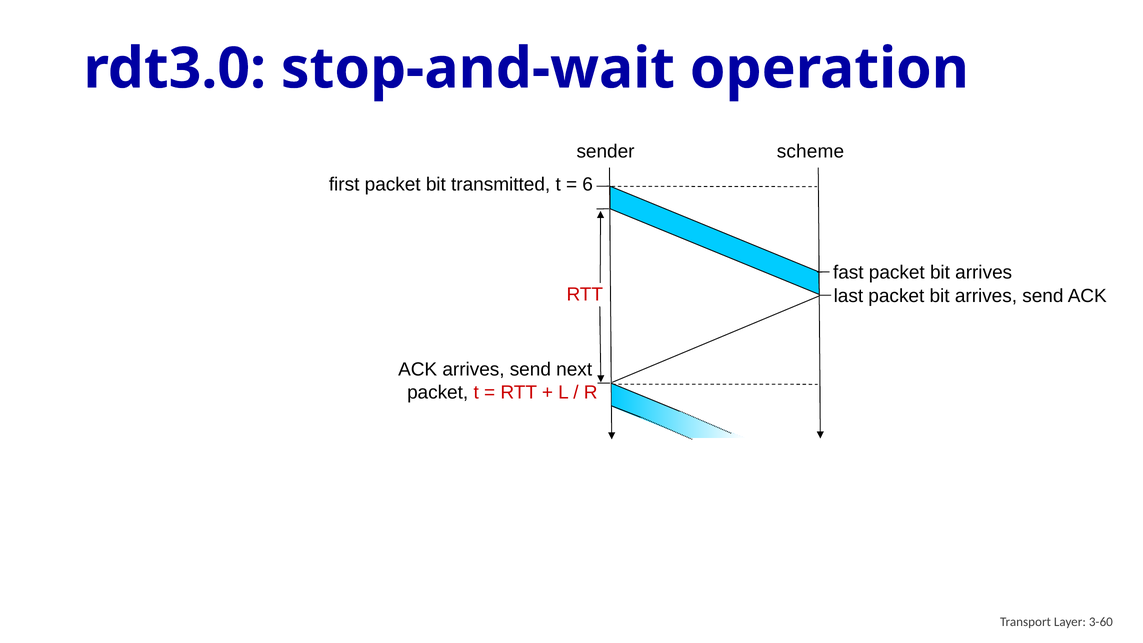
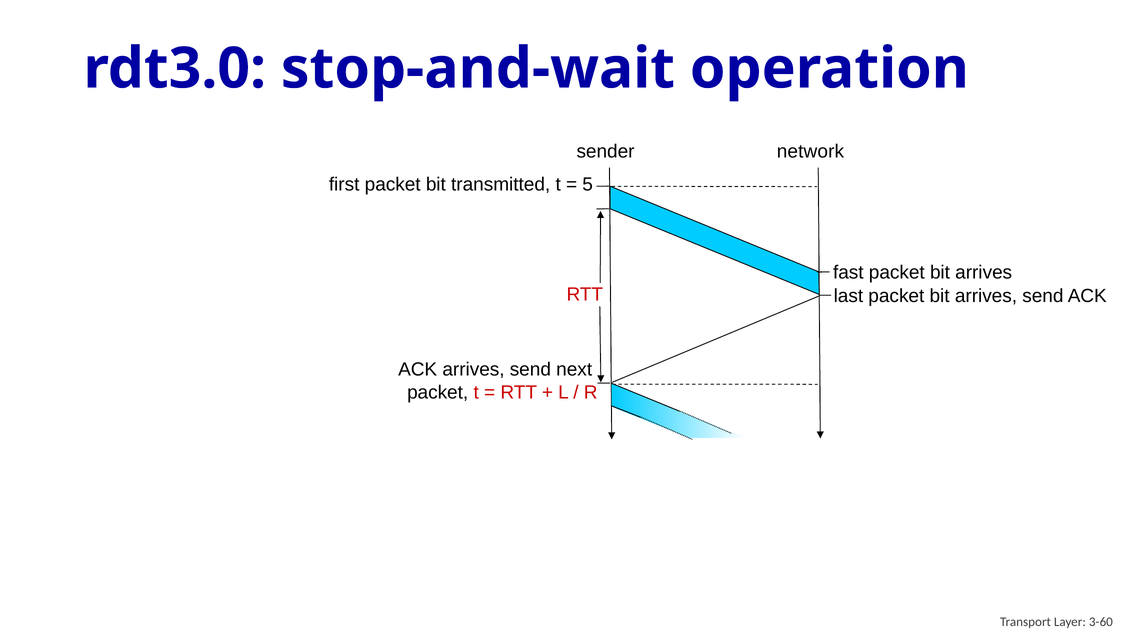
scheme: scheme -> network (810, 152)
6: 6 -> 5 (588, 185)
